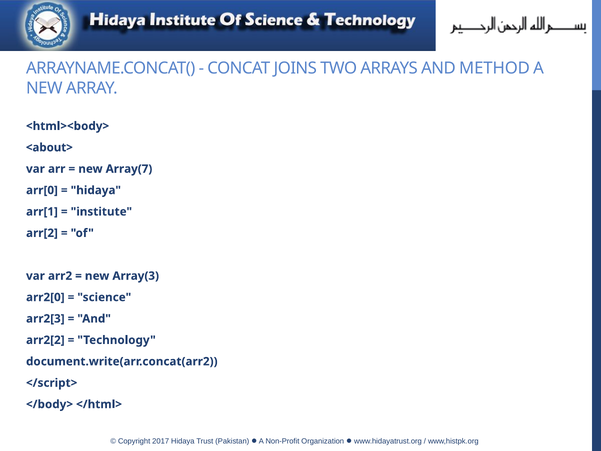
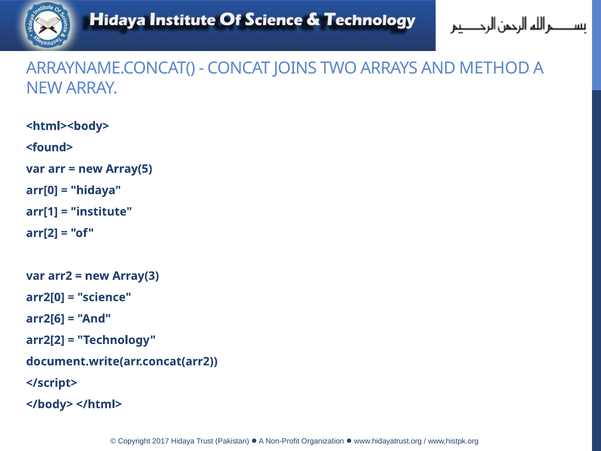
<about>: <about> -> <found> (49, 147)
Array(7: Array(7 -> Array(5 (129, 169)
arr2[3: arr2[3 -> arr2[6 (45, 319)
